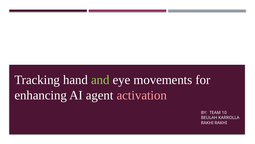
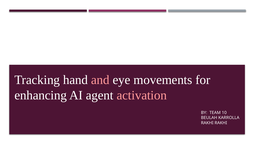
and colour: light green -> pink (100, 80)
